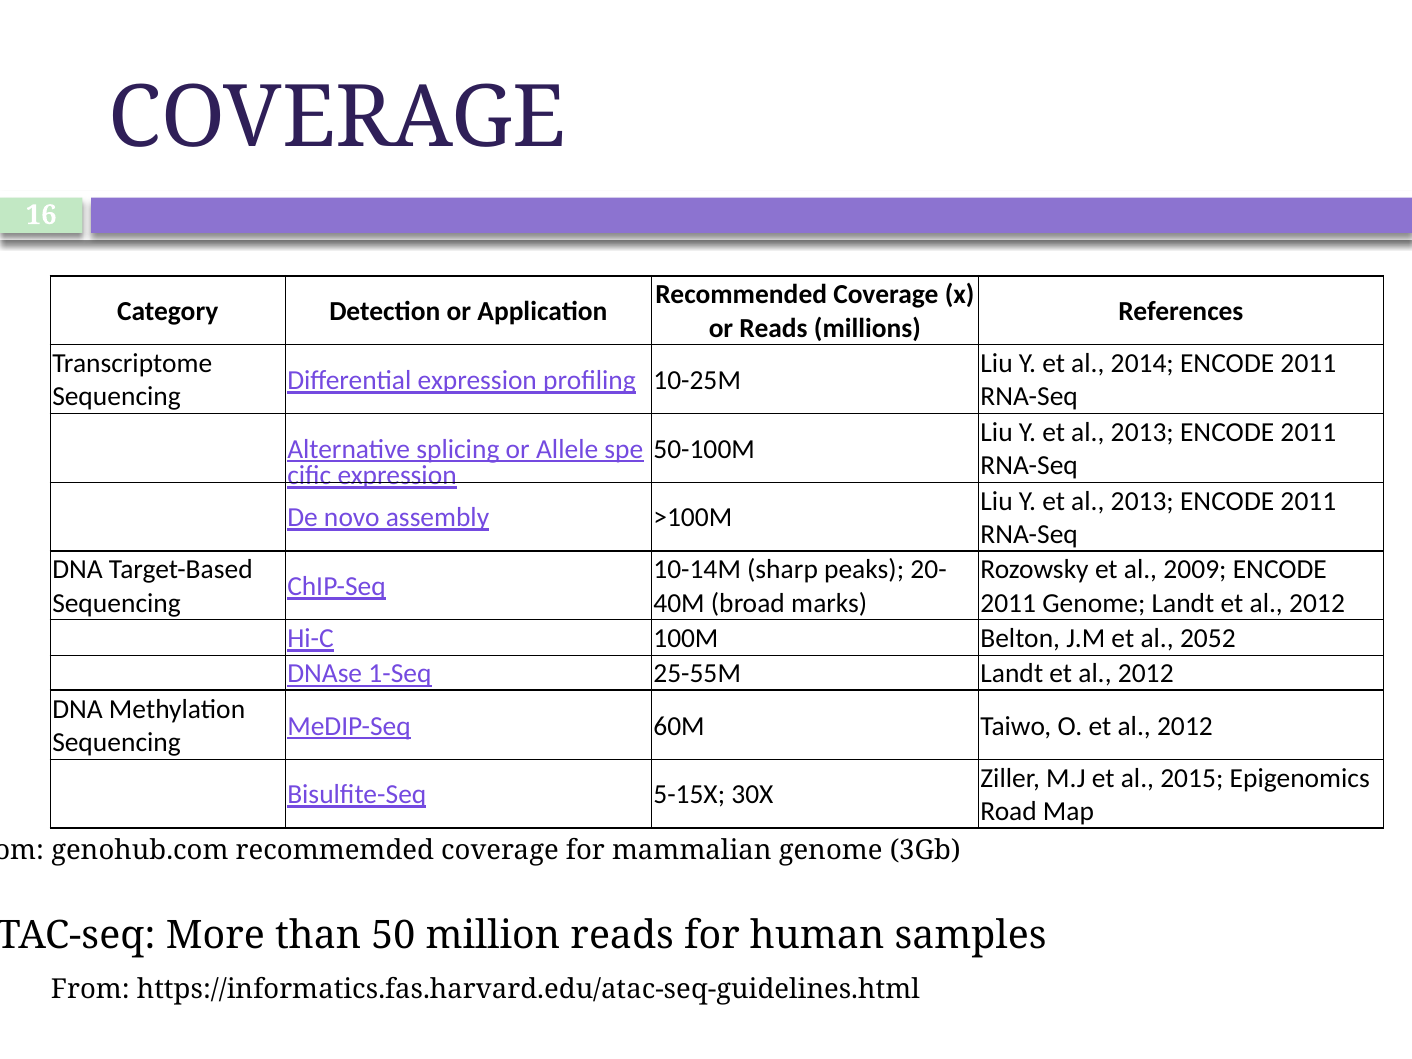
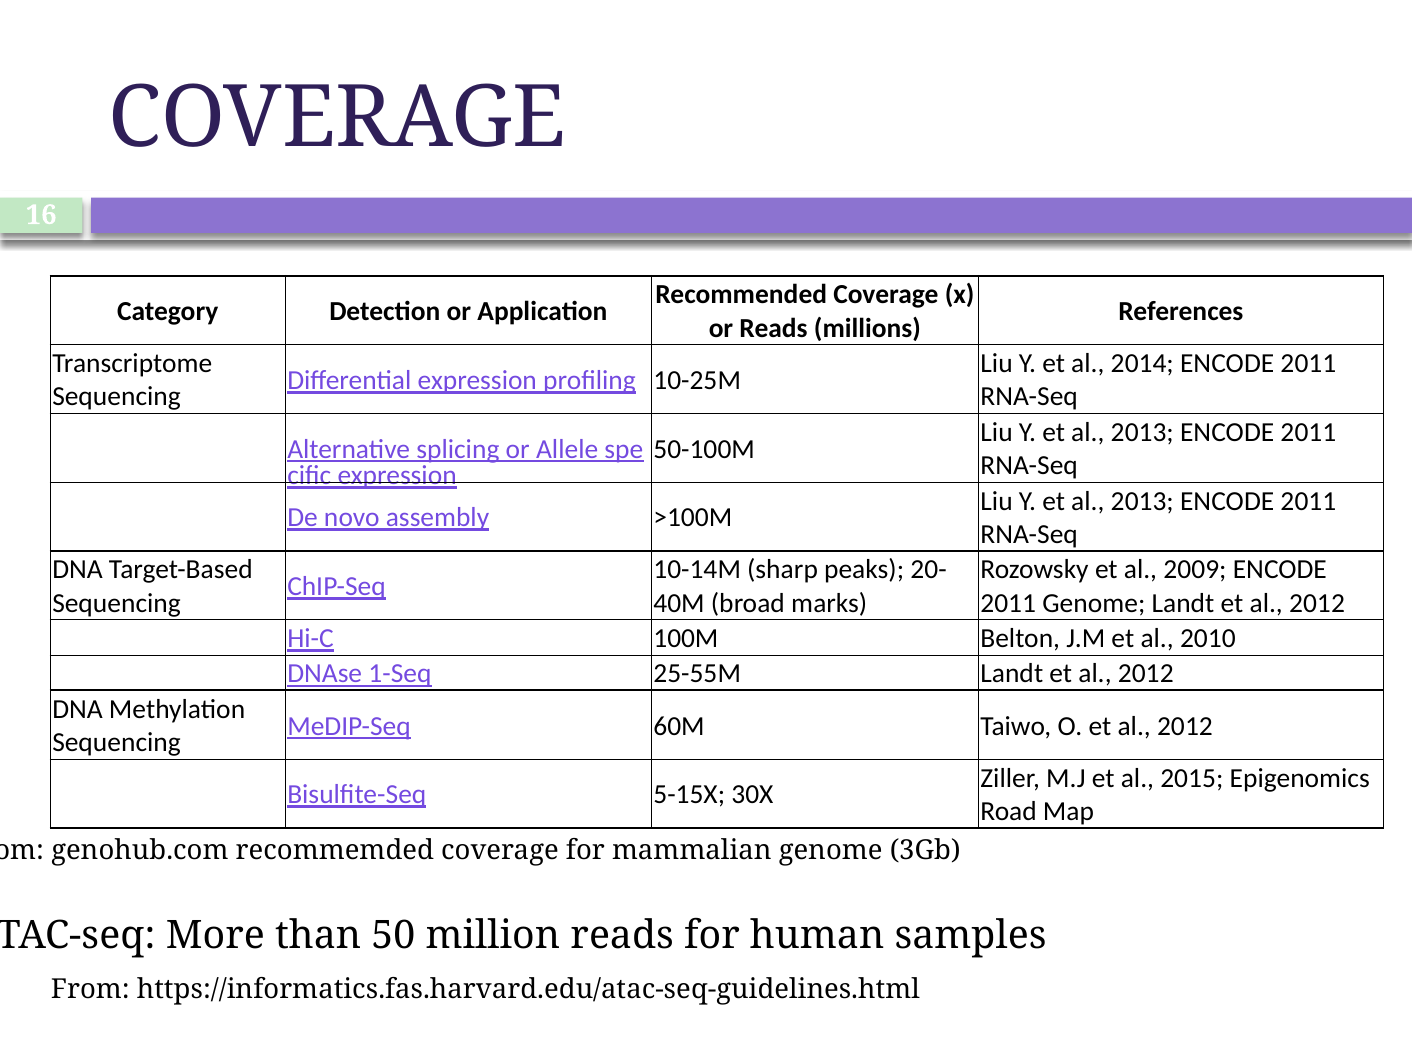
2052: 2052 -> 2010 (1208, 639)
